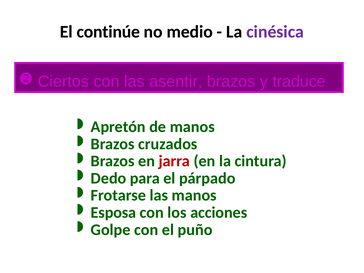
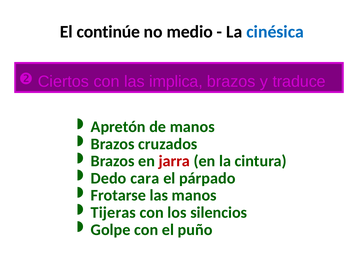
cinésica colour: purple -> blue (275, 32)
asentir: asentir -> implica (176, 82)
para: para -> cara (145, 178)
Esposa: Esposa -> Tijeras (113, 213)
acciones: acciones -> silencios (219, 213)
